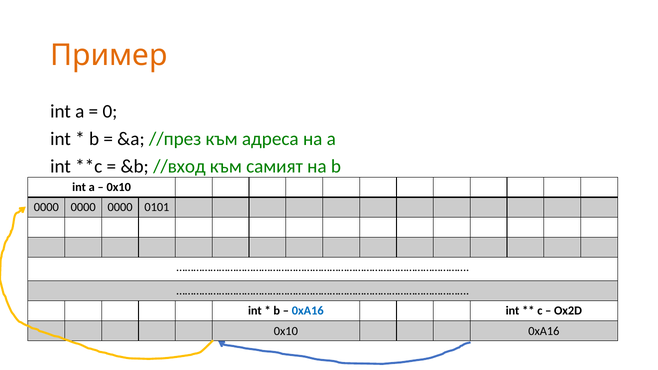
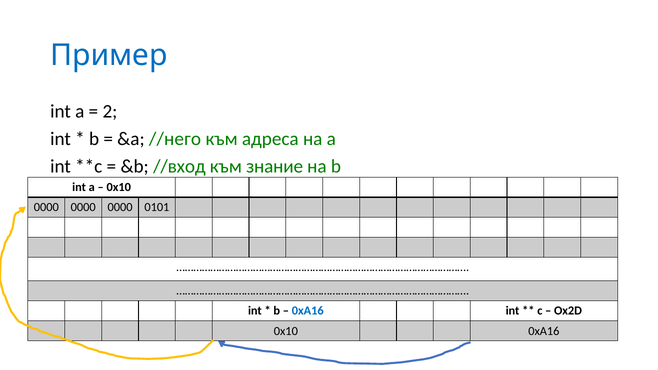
Пример colour: orange -> blue (109, 55)
0: 0 -> 2 (110, 111)
//през: //през -> //него (175, 139)
самият: самият -> знание (275, 166)
